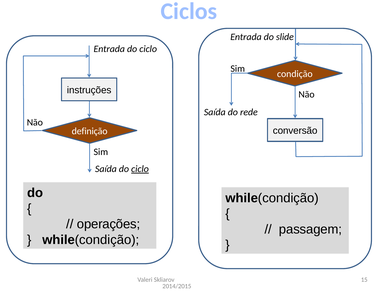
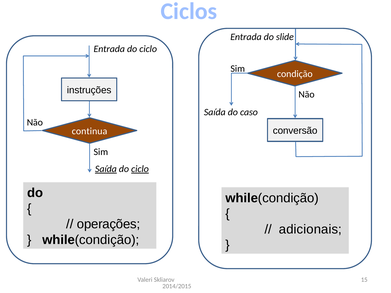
rede: rede -> caso (249, 112)
definição: definição -> continua (90, 131)
Saída underline: none -> present (106, 169)
passagem: passagem -> adicionais (310, 229)
